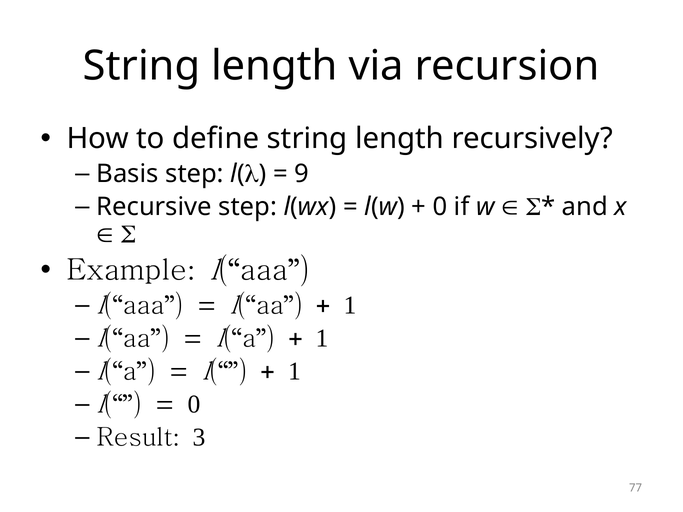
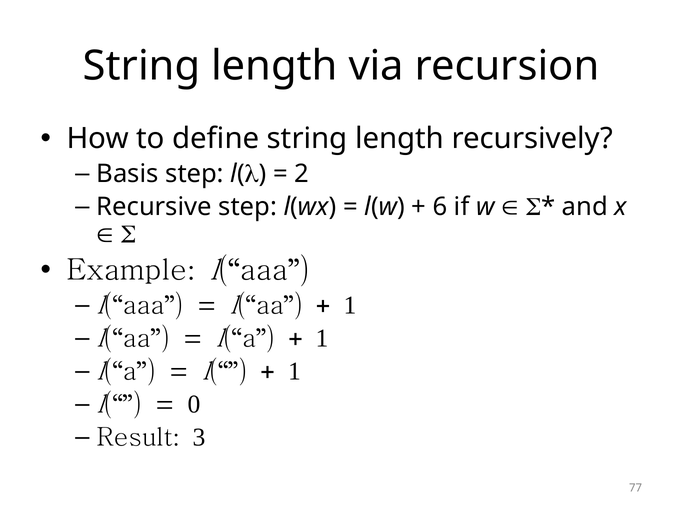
9: 9 -> 2 (302, 174)
0: 0 -> 6 (440, 207)
